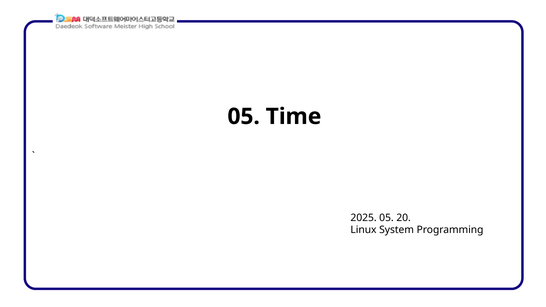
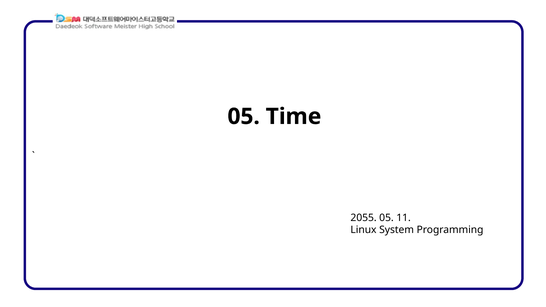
2025: 2025 -> 2055 (364, 218)
20: 20 -> 11 (404, 218)
